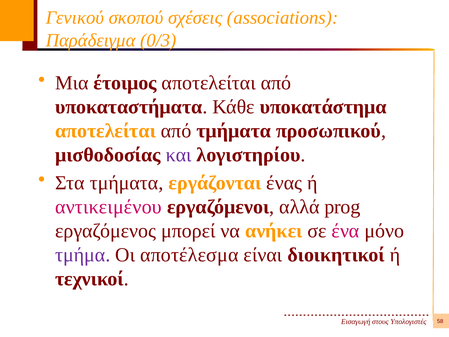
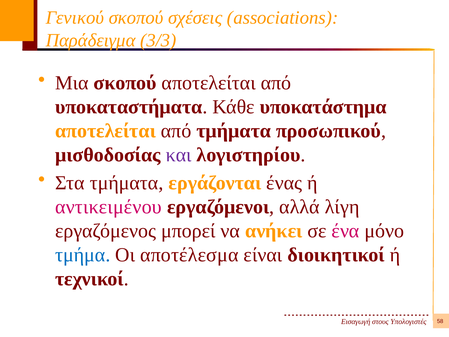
0/3: 0/3 -> 3/3 (158, 40)
Μια έτοιμος: έτοιμος -> σκοπού (125, 83)
prog: prog -> λίγη (342, 207)
τμήμα colour: purple -> blue (83, 255)
